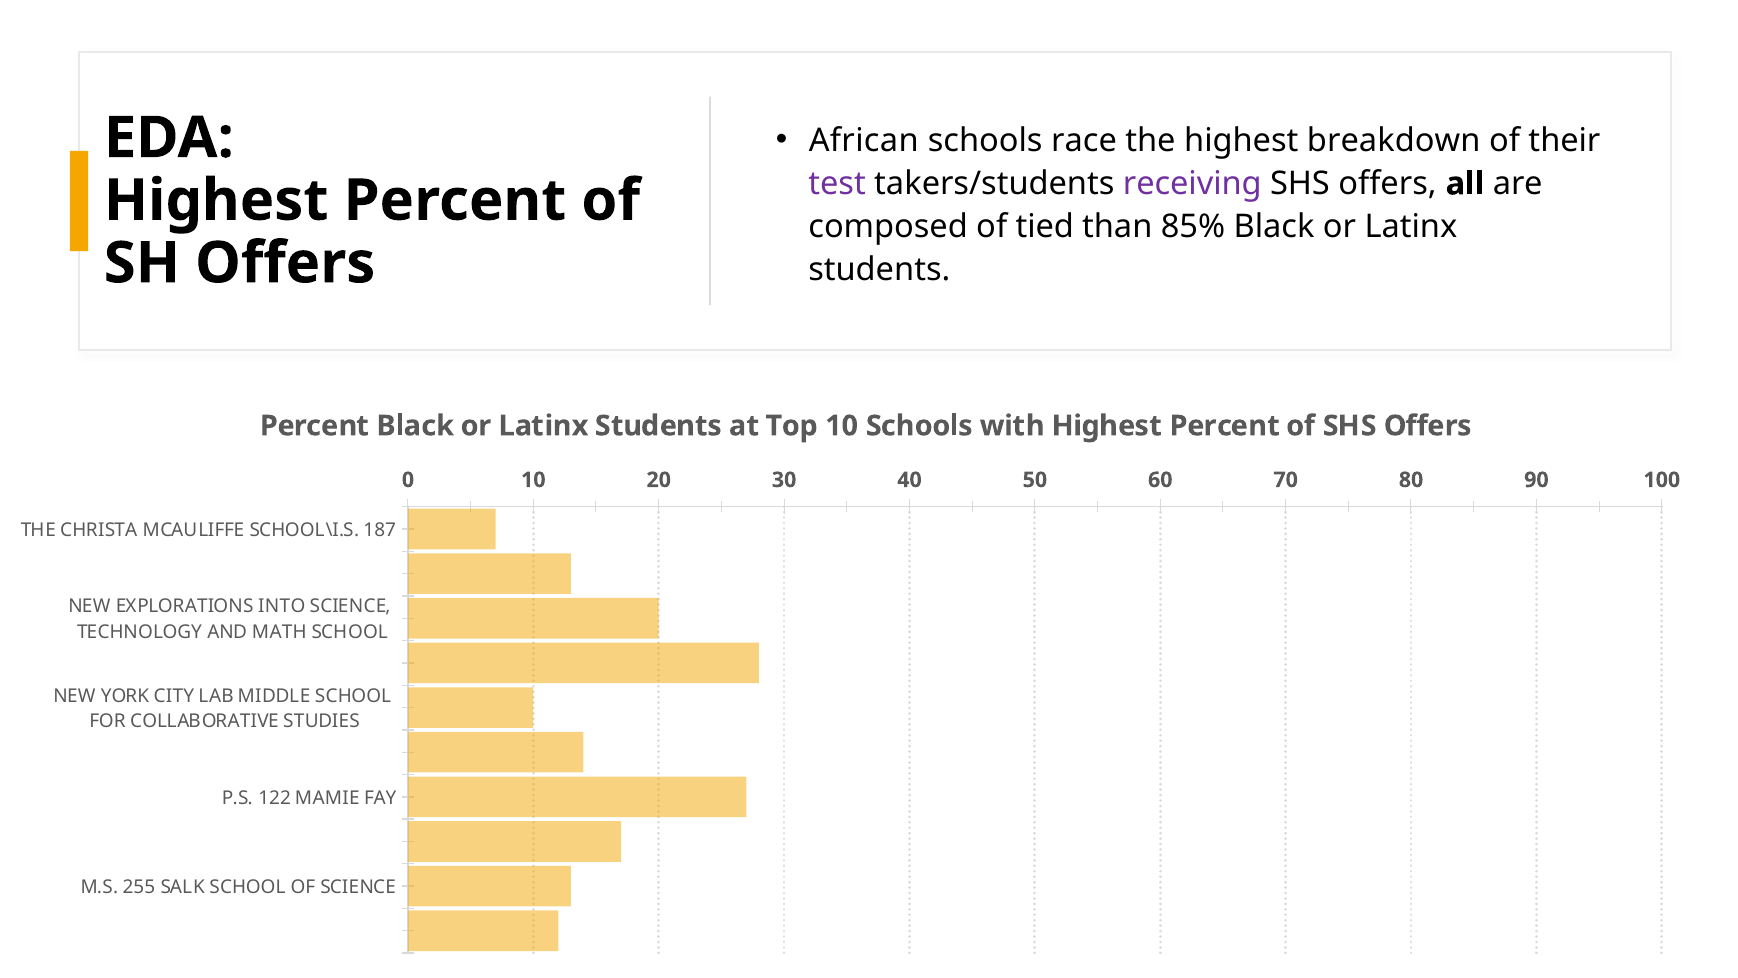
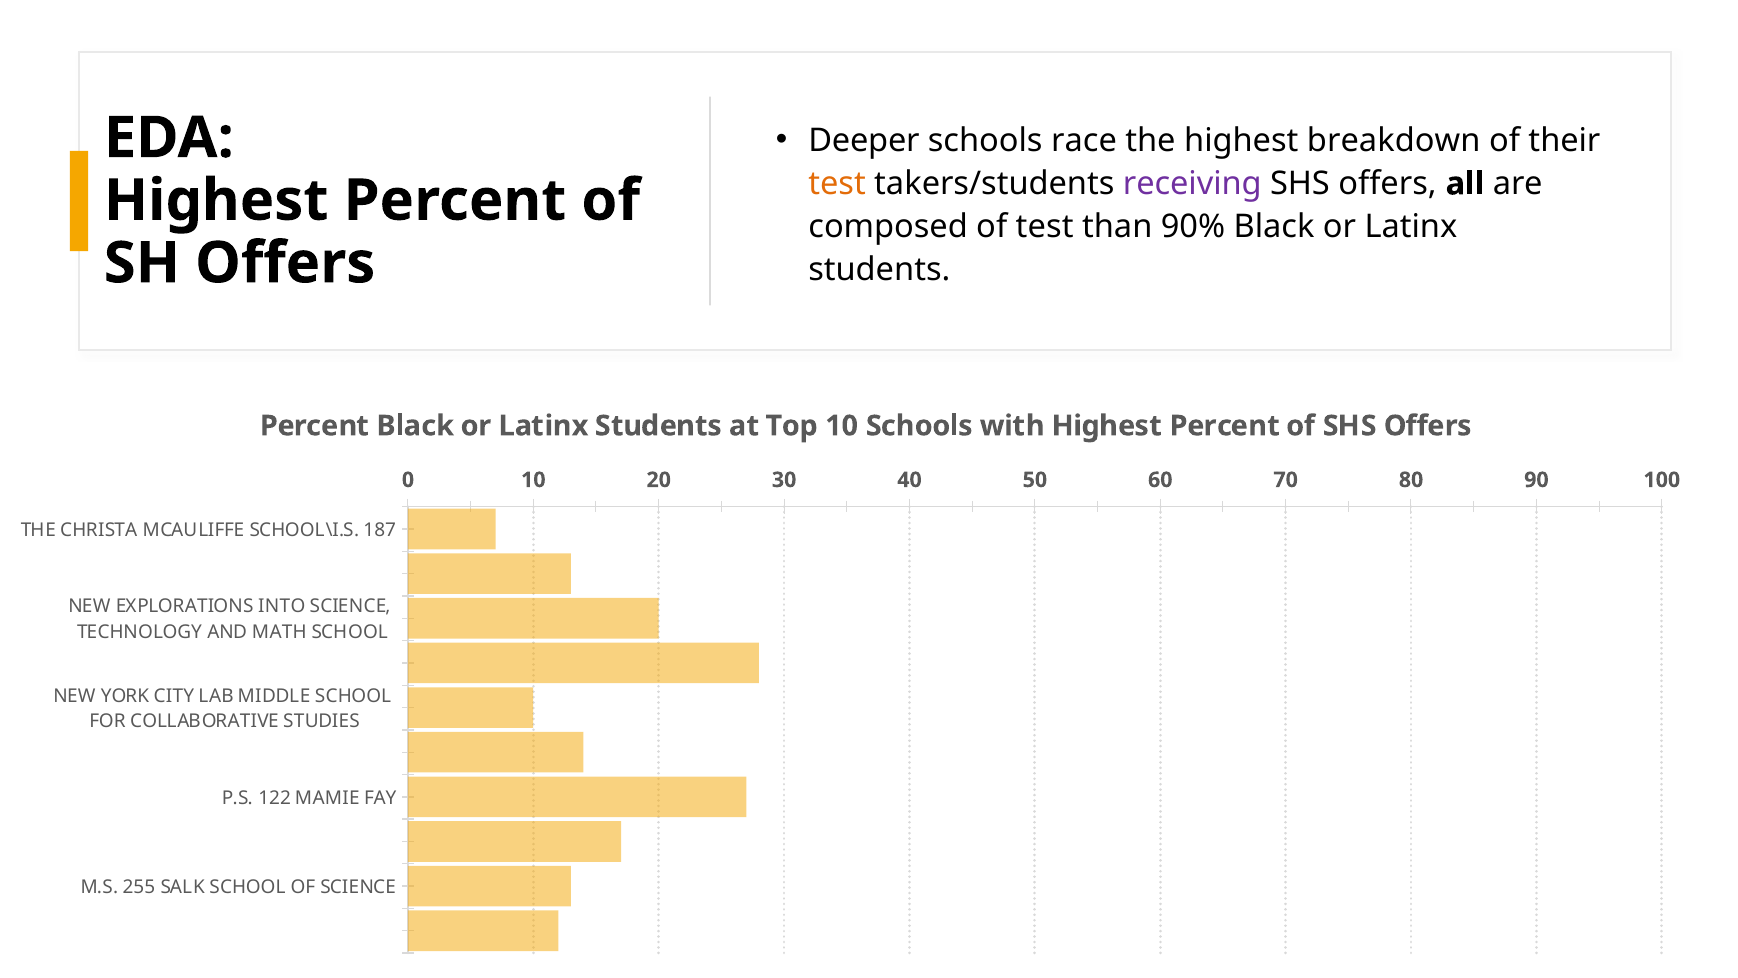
African: African -> Deeper (864, 141)
test colour: purple -> orange (837, 184)
of tied: tied -> test (1045, 227)
85%: 85% -> 90% (1193, 227)
